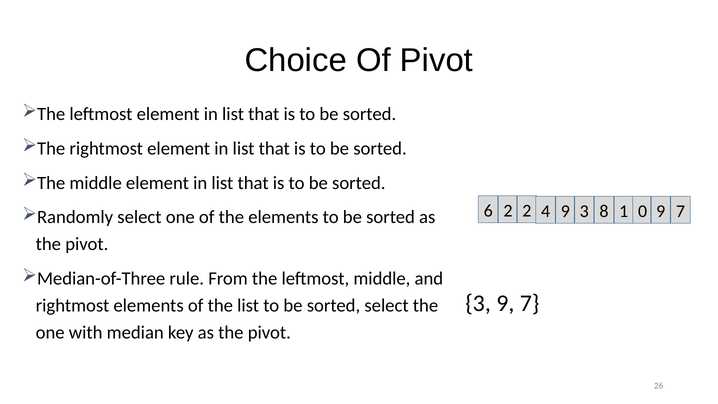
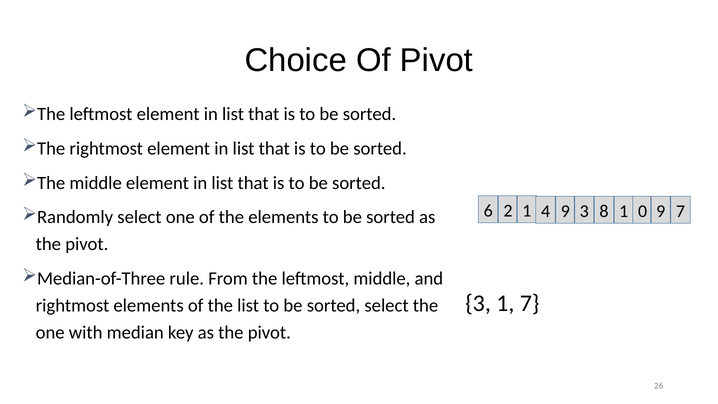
2 2: 2 -> 1 (527, 211)
3 9: 9 -> 1 (505, 303)
